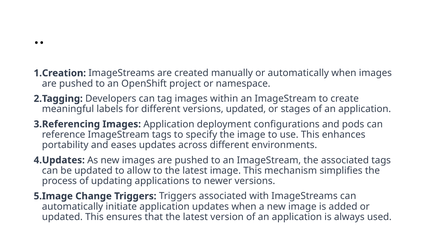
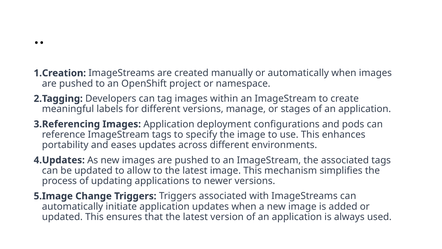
versions updated: updated -> manage (246, 109)
